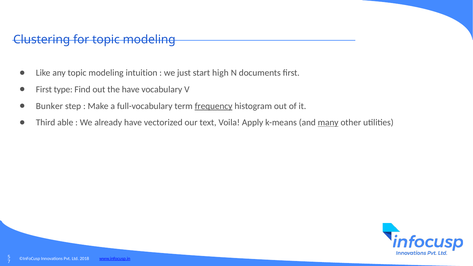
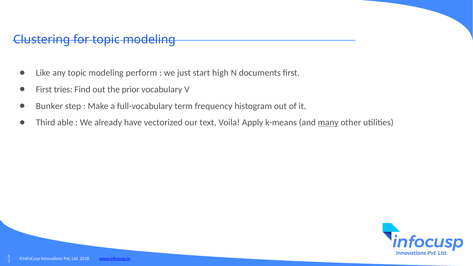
intuition: intuition -> perform (141, 73)
type: type -> tries (63, 89)
the have: have -> prior (131, 89)
frequency underline: present -> none (214, 106)
